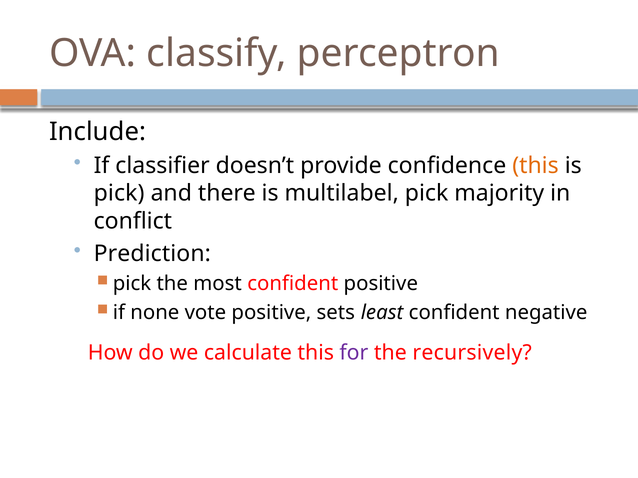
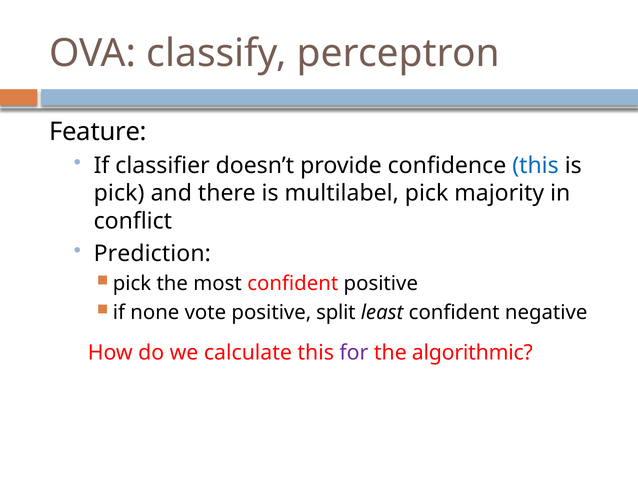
Include: Include -> Feature (98, 132)
this colour: orange -> blue (536, 166)
sets: sets -> split (336, 313)
recursively: recursively -> algorithmic (472, 353)
